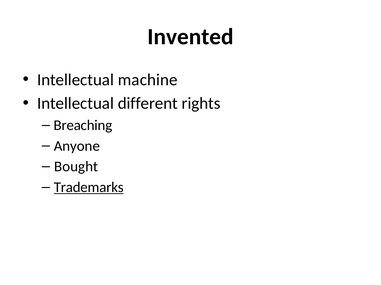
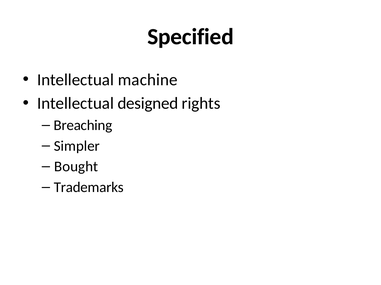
Invented: Invented -> Specified (191, 37)
different: different -> designed (148, 104)
Anyone: Anyone -> Simpler (77, 146)
Trademarks underline: present -> none (89, 188)
